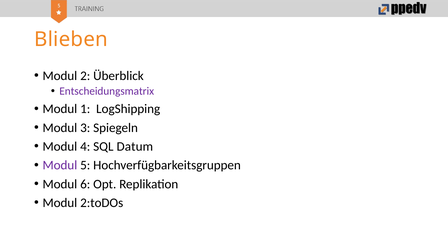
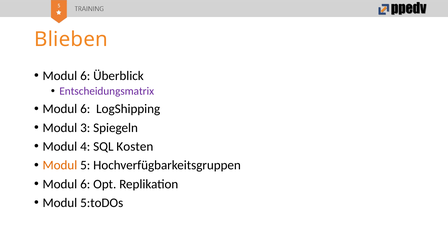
2: 2 -> 6 (85, 76)
1: 1 -> 6 (85, 109)
Datum: Datum -> Kosten (135, 147)
Modul colour: purple -> orange (60, 165)
2:toDOs: 2:toDOs -> 5:toDOs (102, 203)
